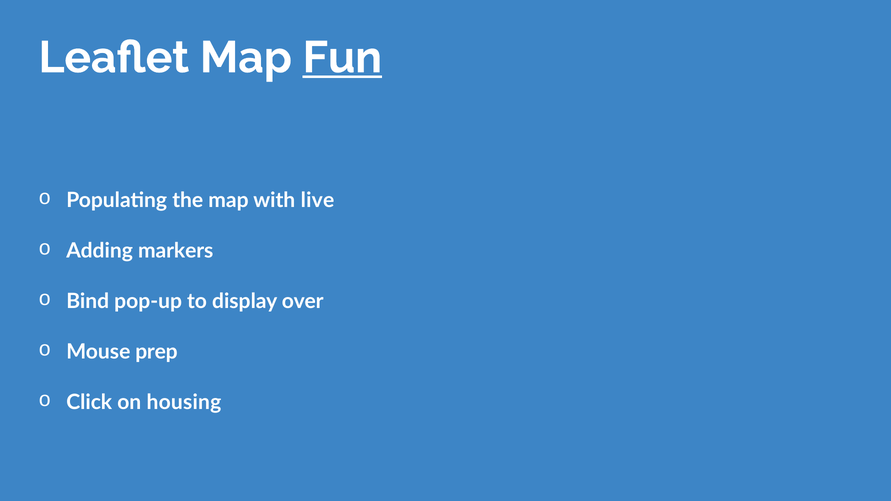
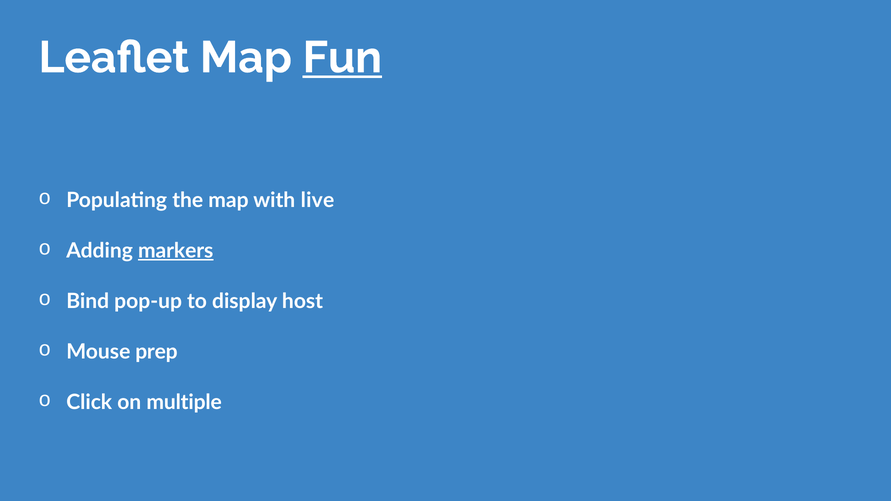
markers underline: none -> present (176, 251)
over: over -> host (303, 301)
housing: housing -> multiple (184, 402)
